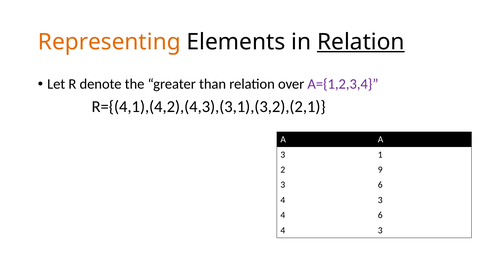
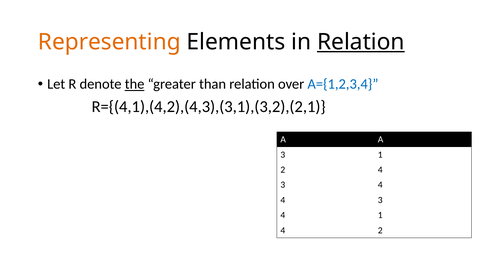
the underline: none -> present (135, 84)
A={1,2,3,4 colour: purple -> blue (343, 84)
2 9: 9 -> 4 (380, 170)
6: 6 -> 4 (380, 185)
4 6: 6 -> 1 (380, 215)
3: 3 -> 2 (380, 230)
